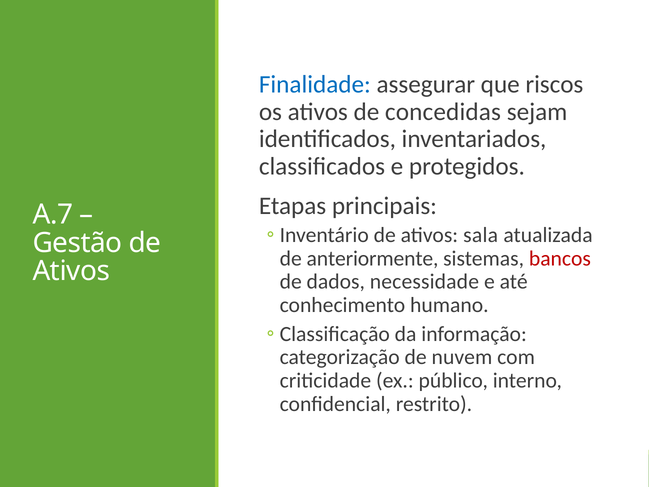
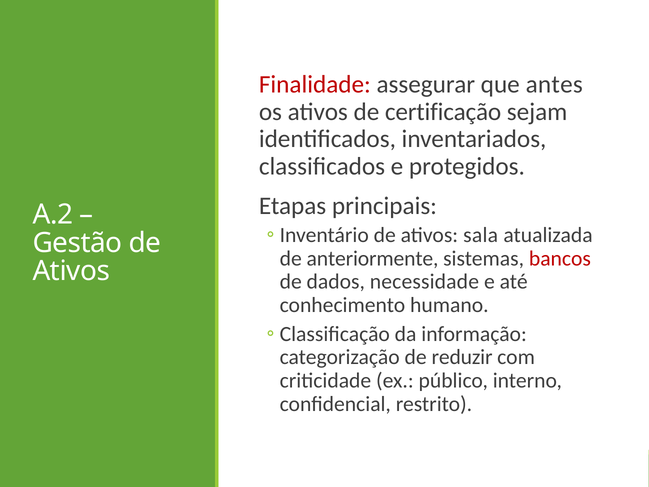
Finalidade colour: blue -> red (315, 85)
riscos: riscos -> antes (554, 85)
concedidas: concedidas -> certificação (443, 112)
A.7: A.7 -> A.2 (53, 214)
nuvem: nuvem -> reduzir (462, 357)
